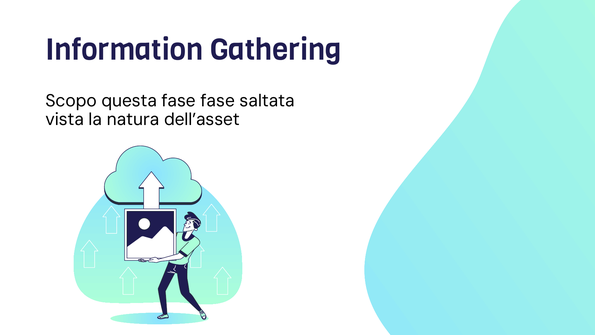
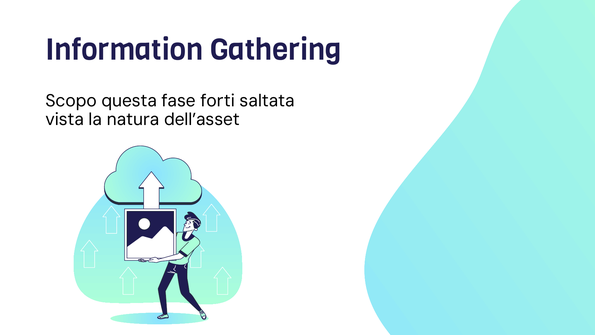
fase fase: fase -> forti (218, 101)
